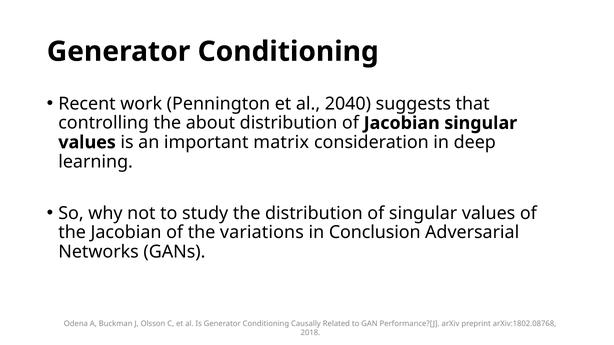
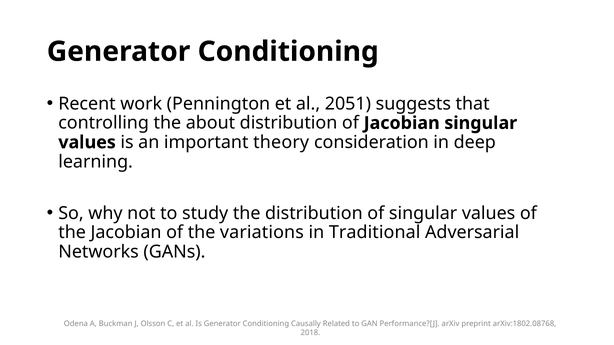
2040: 2040 -> 2051 (348, 104)
matrix: matrix -> theory (281, 142)
Conclusion: Conclusion -> Traditional (375, 233)
